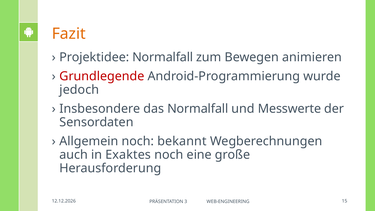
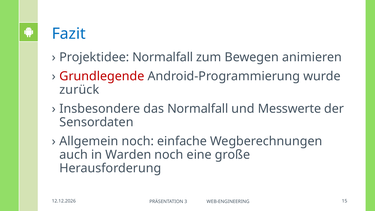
Fazit colour: orange -> blue (69, 34)
jedoch: jedoch -> zurück (79, 90)
bekannt: bekannt -> einfache (182, 141)
Exaktes: Exaktes -> Warden (128, 155)
